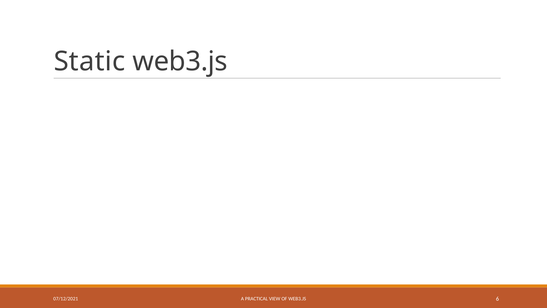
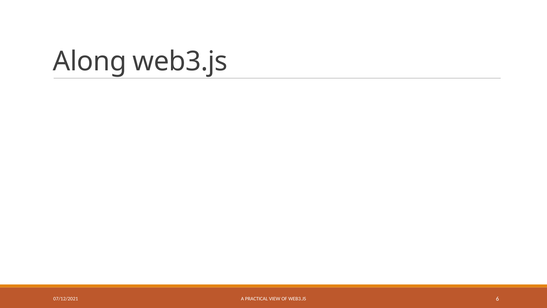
Static: Static -> Along (90, 61)
